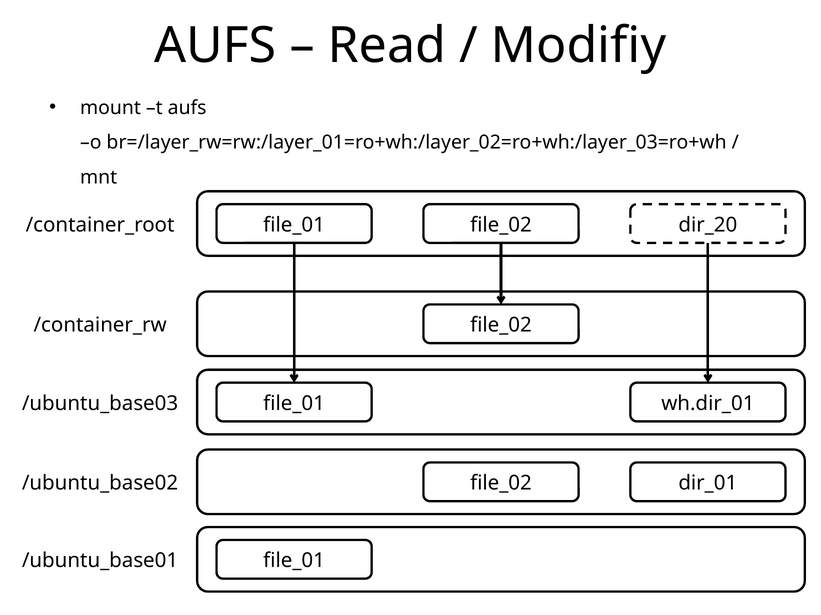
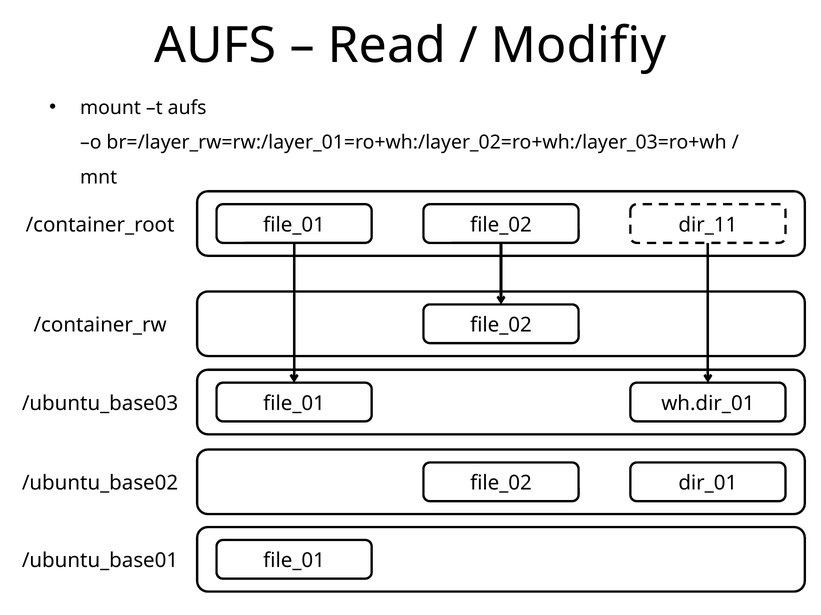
dir_20: dir_20 -> dir_11 (708, 225)
